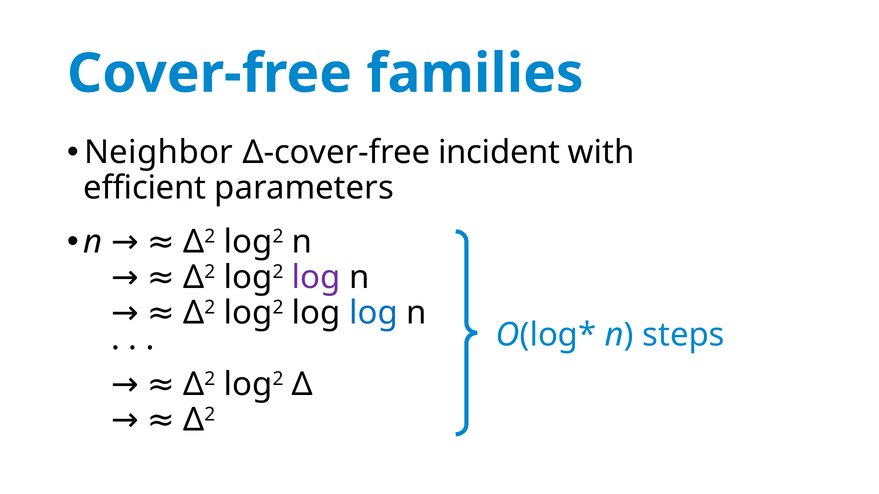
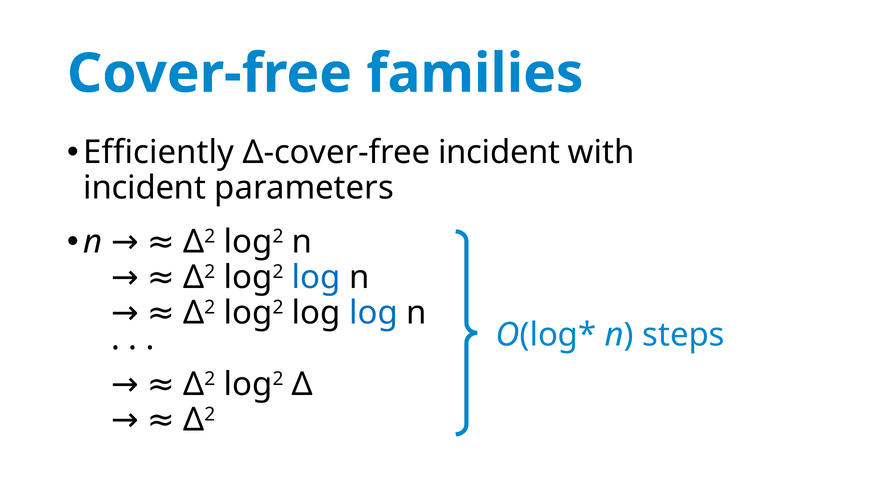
Neighbor: Neighbor -> Efficiently (159, 153)
efficient: efficient -> incident (145, 188)
log colour: purple -> blue (316, 278)
